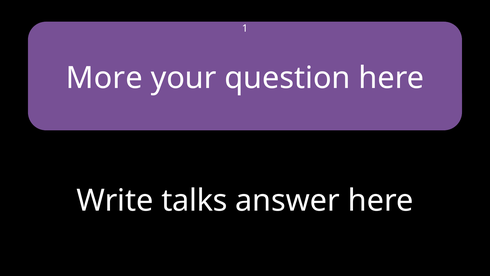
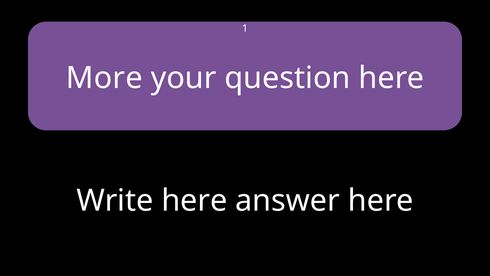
Write talks: talks -> here (194, 200)
